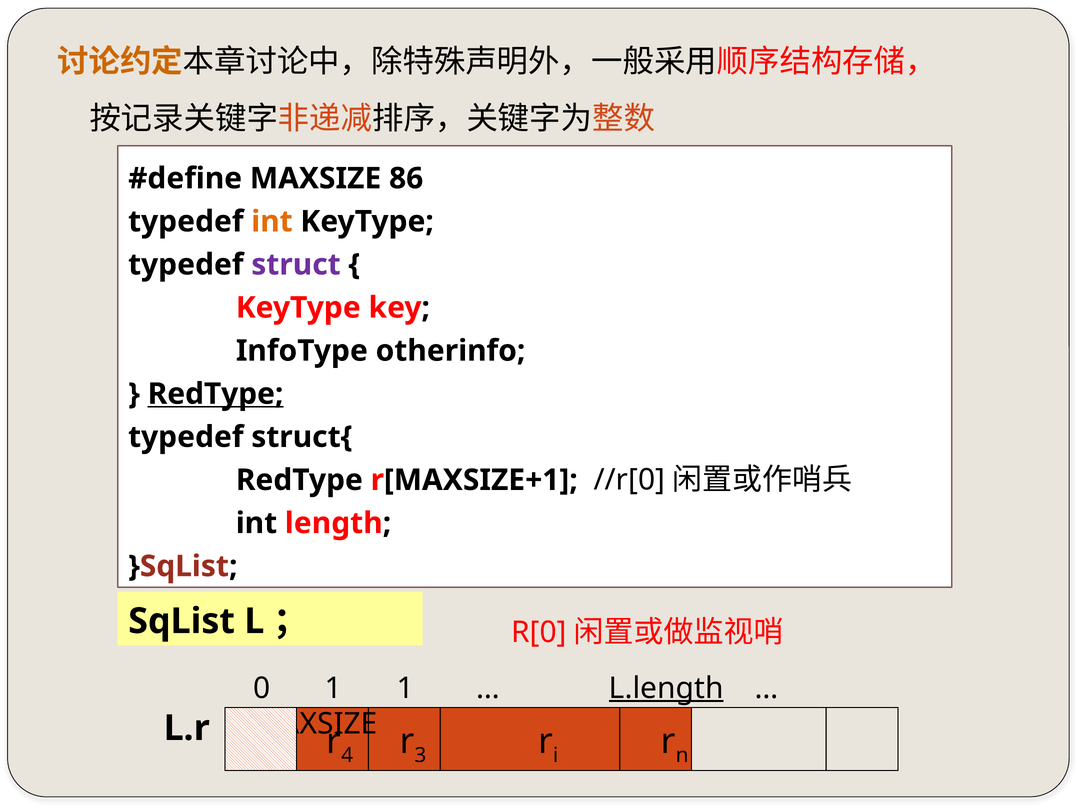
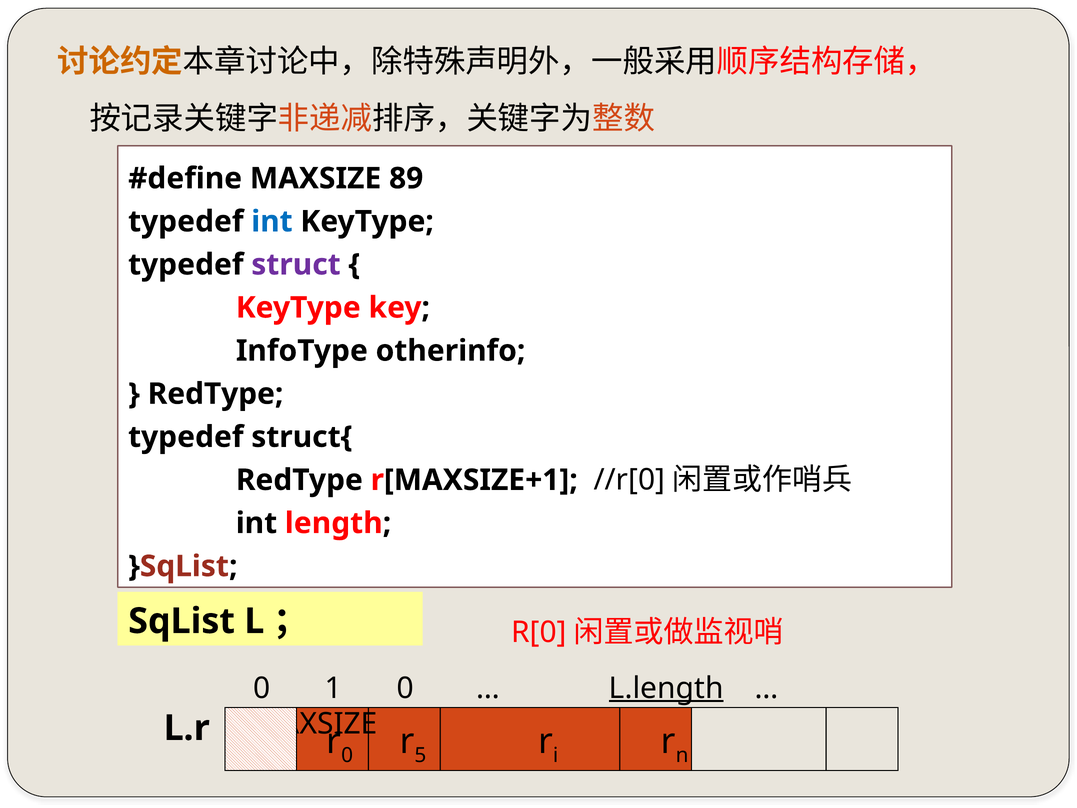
86: 86 -> 89 (406, 178)
int colour: orange -> blue (272, 221)
RedType underline: present -> none (216, 394)
1 1: 1 -> 0 (405, 688)
4: 4 -> 0 (347, 755)
3: 3 -> 5 (420, 755)
